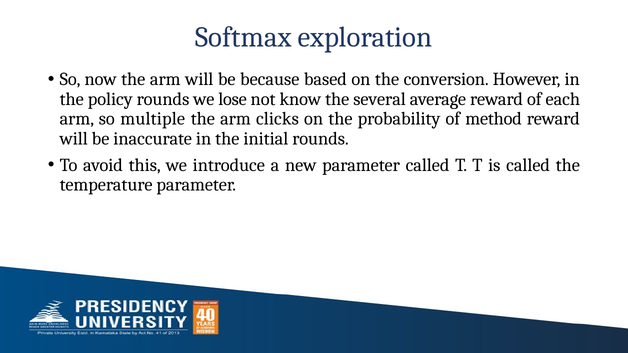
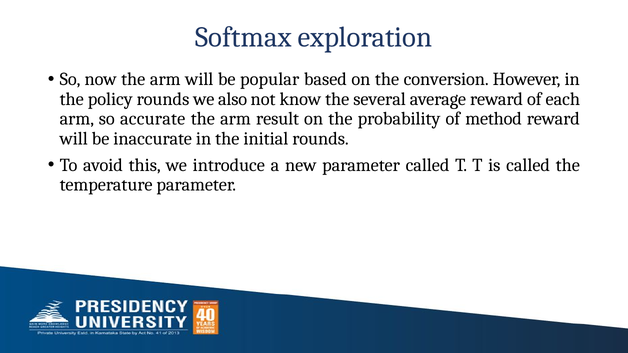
because: because -> popular (270, 79)
lose: lose -> also (233, 99)
multiple: multiple -> accurate (153, 119)
clicks: clicks -> result (278, 119)
